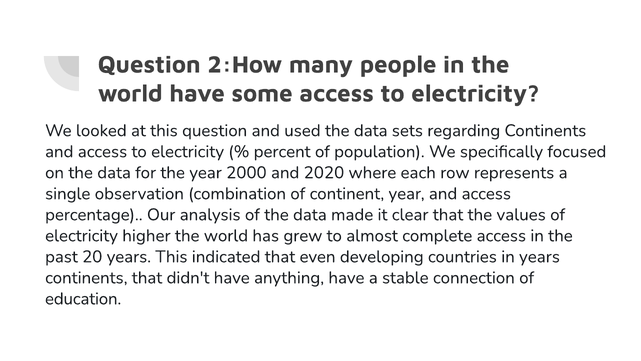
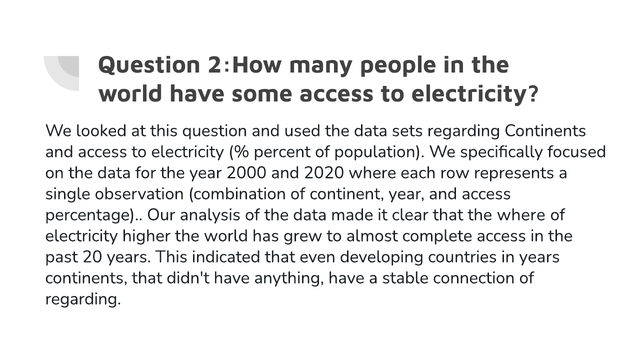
the values: values -> where (521, 214)
education: education -> regarding (83, 298)
